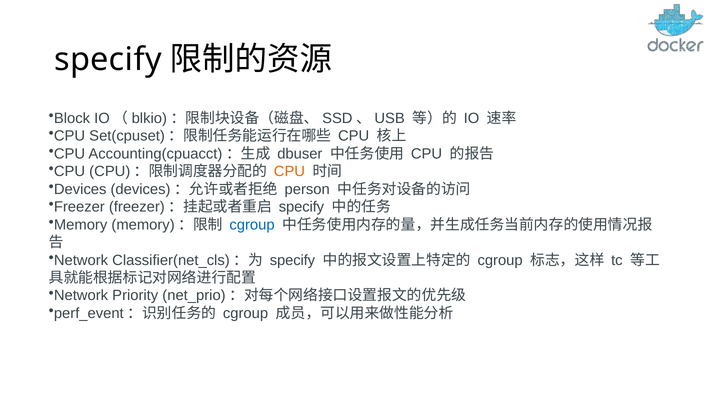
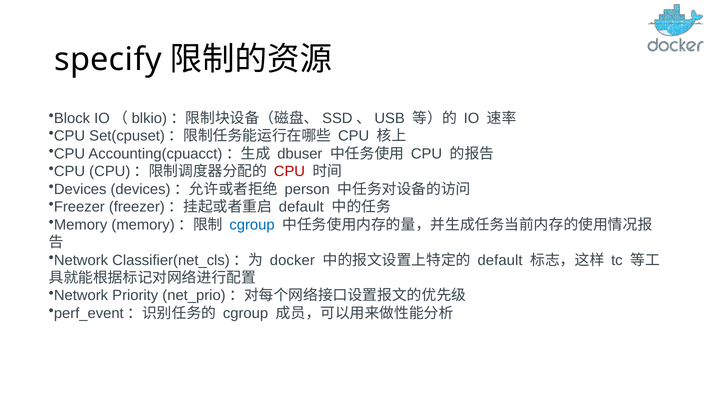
CPU colour: orange -> red (289, 171)
specify: specify -> default (301, 207)
specify: specify -> docker (292, 260)
cgroup: cgroup -> default (500, 260)
